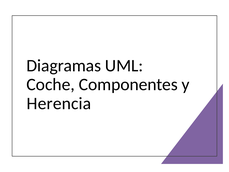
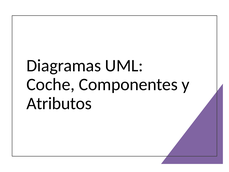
Herencia: Herencia -> Atributos (59, 103)
